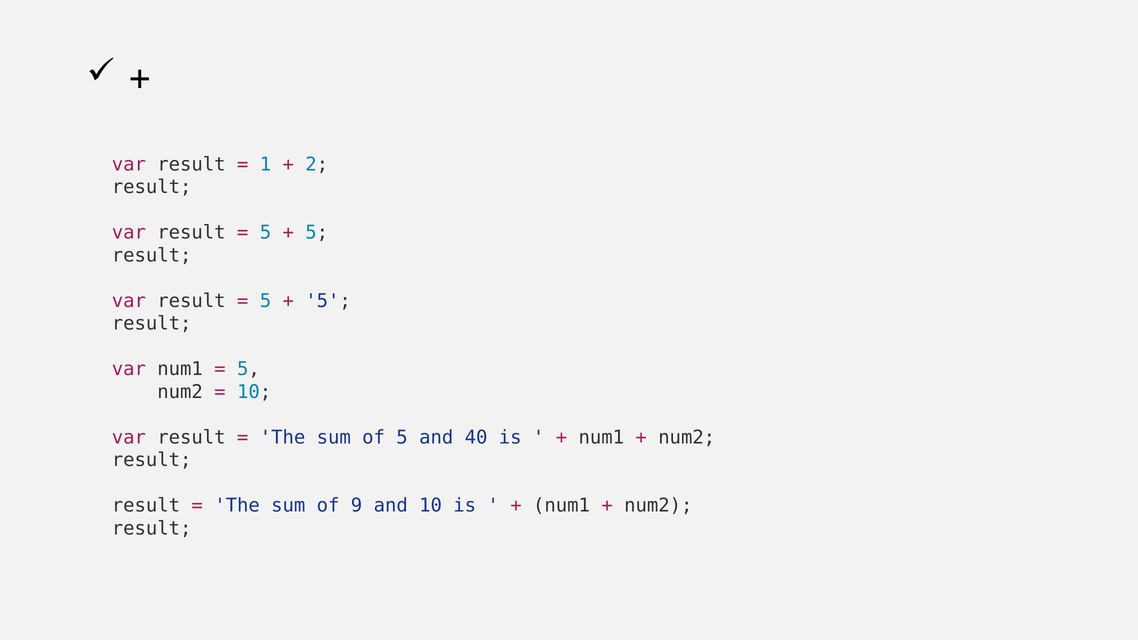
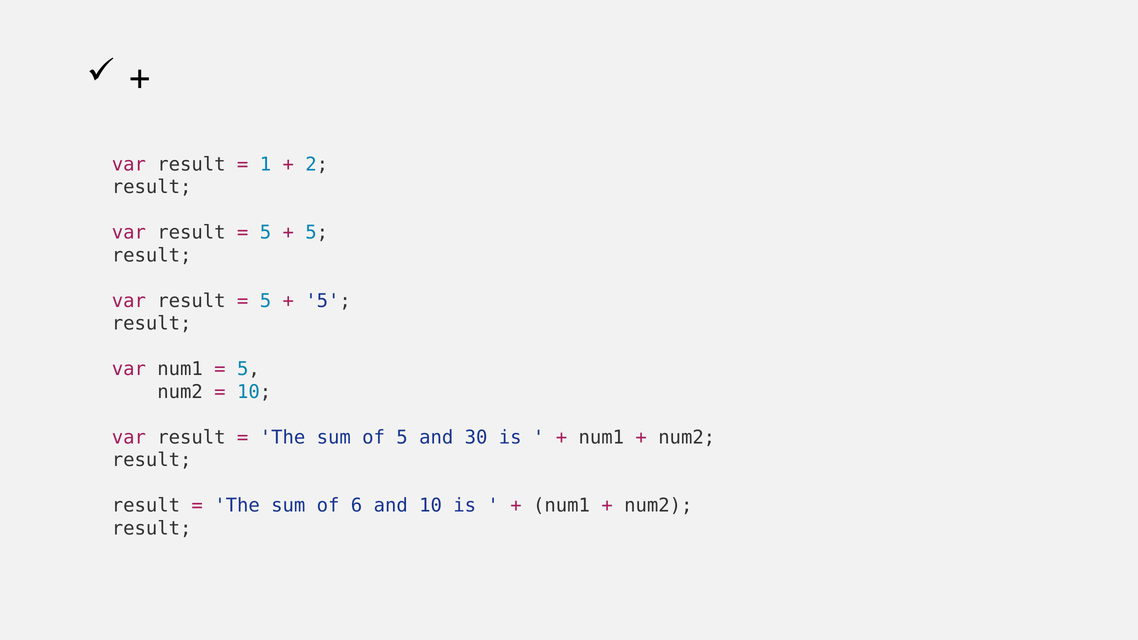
40: 40 -> 30 (476, 437)
9: 9 -> 6 (357, 506)
